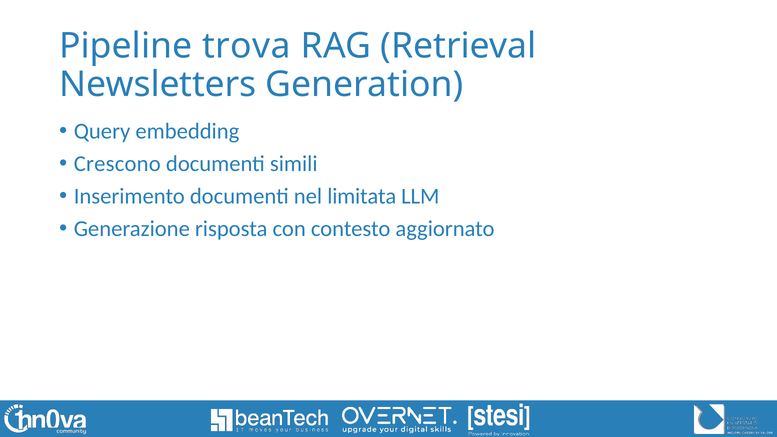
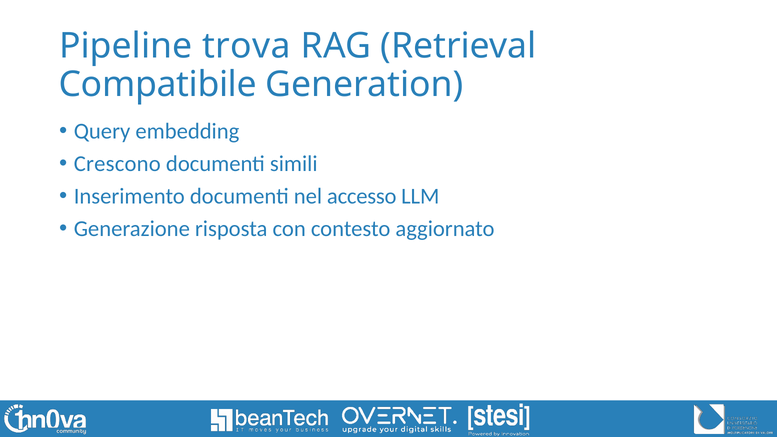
Newsletters: Newsletters -> Compatibile (158, 84)
limitata: limitata -> accesso (362, 196)
